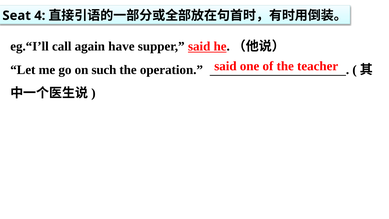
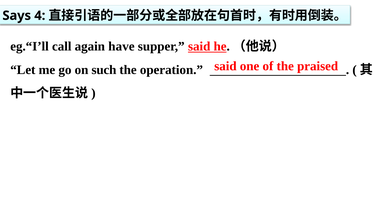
Seat: Seat -> Says (17, 16)
teacher: teacher -> praised (318, 66)
